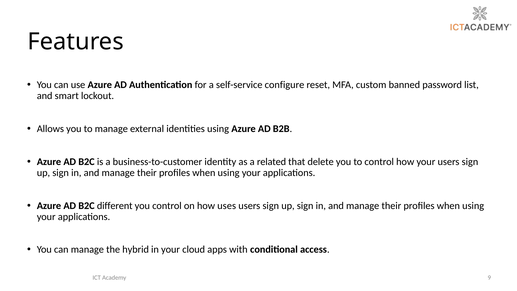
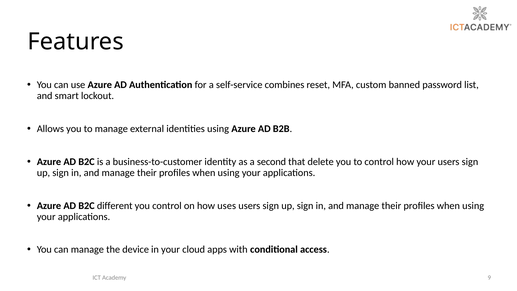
configure: configure -> combines (285, 85)
related: related -> second (271, 162)
hybrid: hybrid -> device (136, 249)
